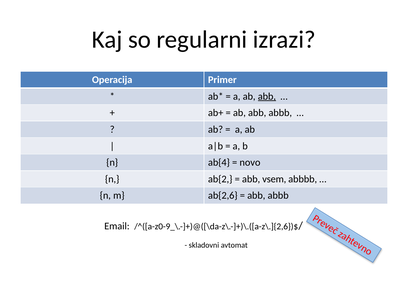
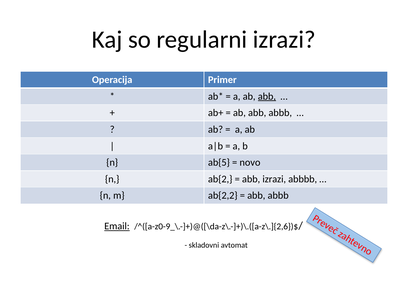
ab{4: ab{4 -> ab{5 (219, 163)
abb vsem: vsem -> izrazi (274, 179)
ab{2,6: ab{2,6 -> ab{2,2 (223, 196)
Email underline: none -> present (117, 226)
